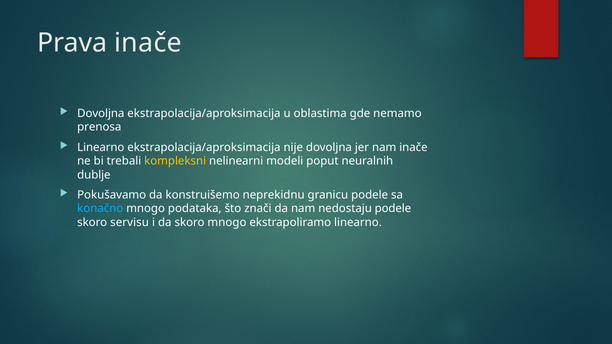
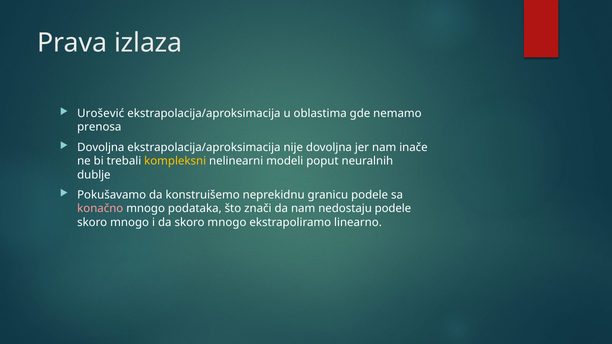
Prava inače: inače -> izlaza (148, 43)
Dovoljna: Dovoljna -> Urošević (101, 113)
Linearno: Linearno -> Dovoljna (101, 147)
konačno colour: light blue -> pink (100, 209)
servisu: servisu -> mnogo (130, 223)
